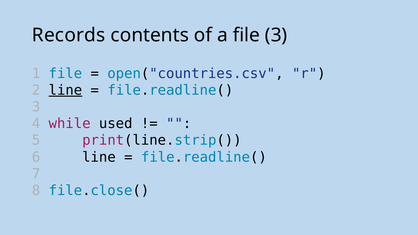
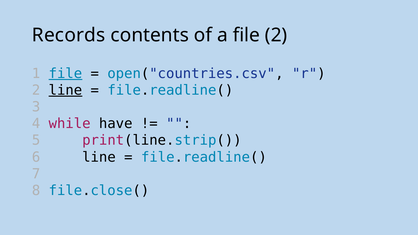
file 3: 3 -> 2 (276, 35)
file underline: none -> present (65, 74)
used: used -> have (116, 124)
